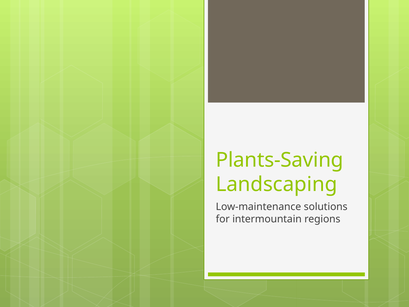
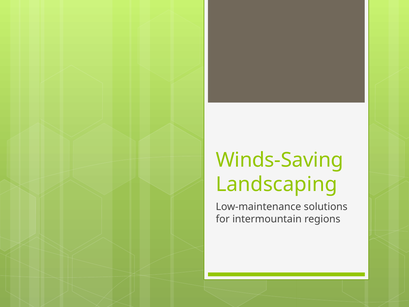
Plants-Saving: Plants-Saving -> Winds-Saving (280, 160)
